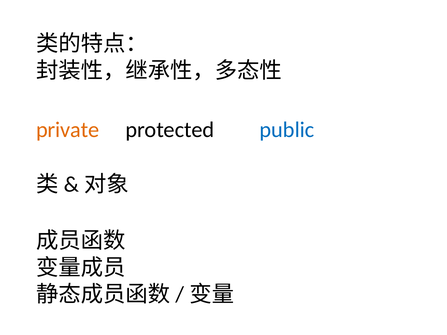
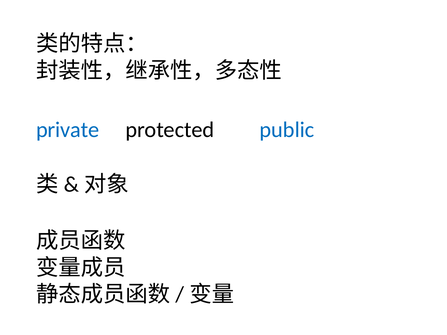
private colour: orange -> blue (68, 130)
